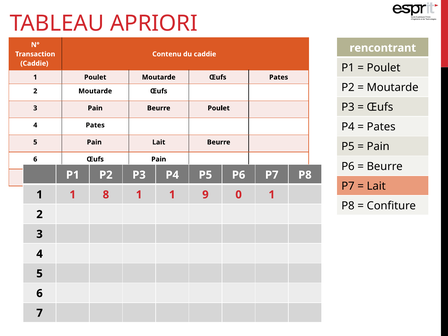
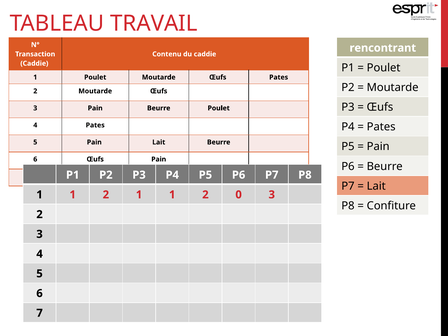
APRIORI: APRIORI -> TRAVAIL (154, 23)
8: 8 -> 2 (106, 195)
9: 9 -> 2 (205, 195)
0 1: 1 -> 3 (272, 195)
